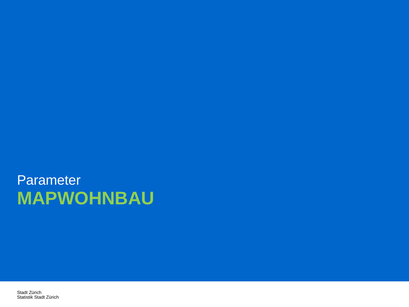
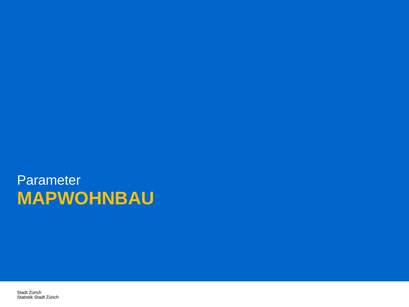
MAPWOHNBAU colour: light green -> yellow (86, 198)
